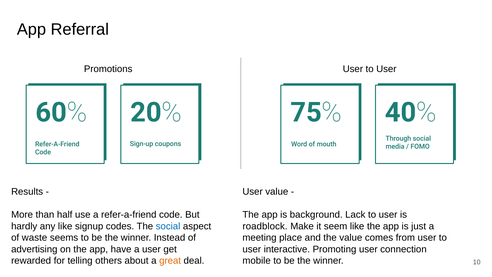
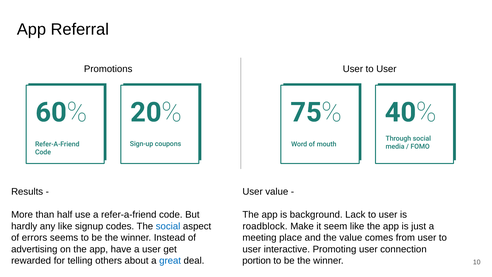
waste: waste -> errors (35, 238)
great colour: orange -> blue (170, 261)
mobile: mobile -> portion (257, 261)
